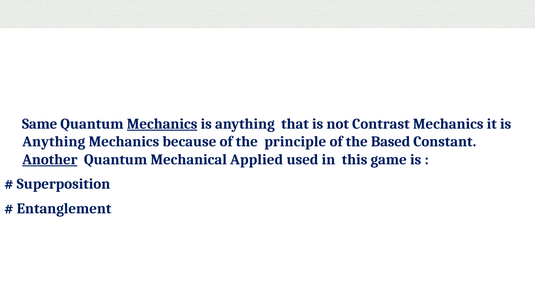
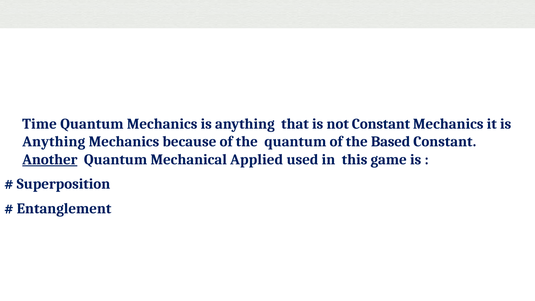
Same: Same -> Time (40, 124)
Mechanics underline: present -> none (162, 124)
not Contrast: Contrast -> Constant (381, 124)
the principle: principle -> quantum (295, 142)
